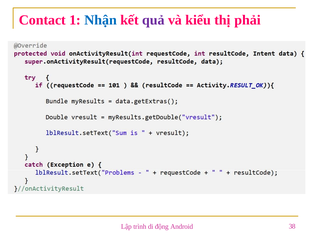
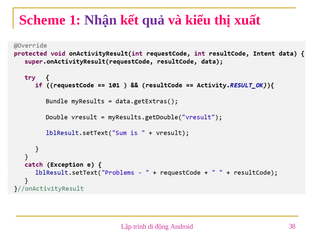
Contact: Contact -> Scheme (42, 20)
Nhận colour: blue -> purple (101, 20)
phải: phải -> xuất (247, 20)
